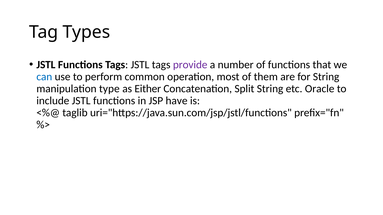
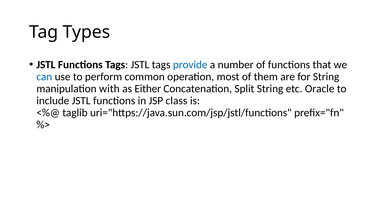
provide colour: purple -> blue (190, 65)
type: type -> with (109, 89)
have: have -> class (177, 101)
